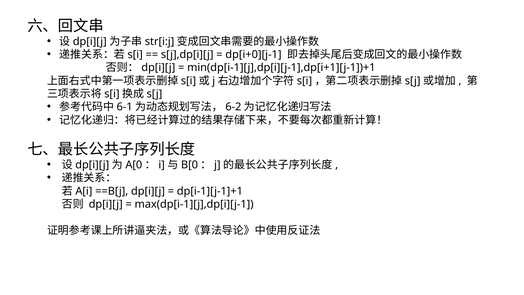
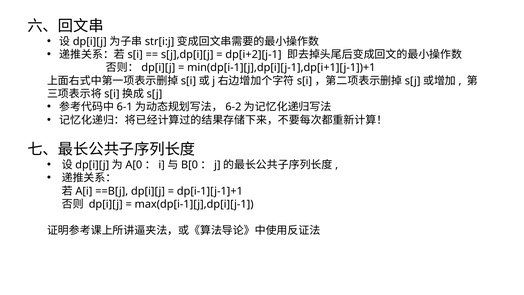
dp[i+0][j-1: dp[i+0][j-1 -> dp[i+2][j-1 (253, 54)
